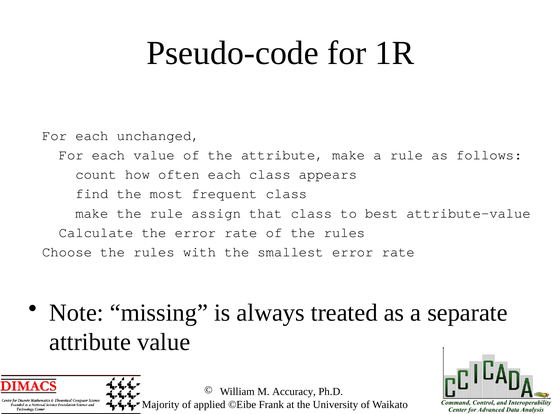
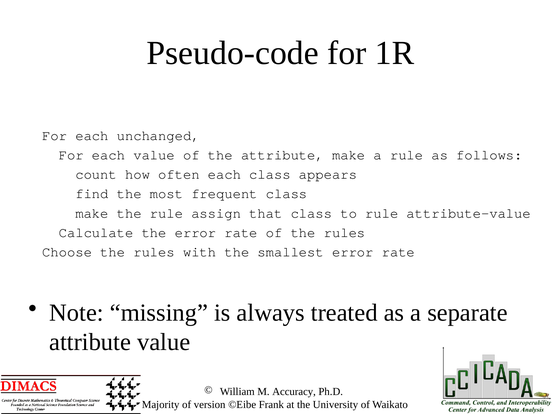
to best: best -> rule (382, 213)
applied: applied -> version (210, 405)
